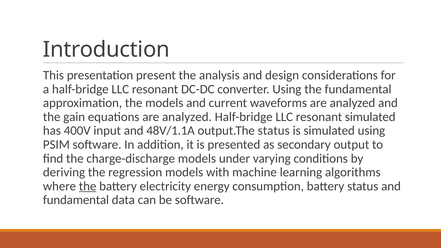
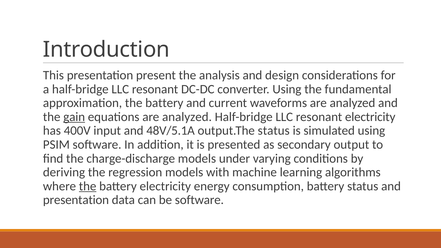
approximation the models: models -> battery (164, 103)
gain underline: none -> present (74, 117)
resonant simulated: simulated -> electricity (370, 117)
48V/1.1A: 48V/1.1A -> 48V/5.1A (171, 131)
fundamental: fundamental -> presentation (76, 200)
